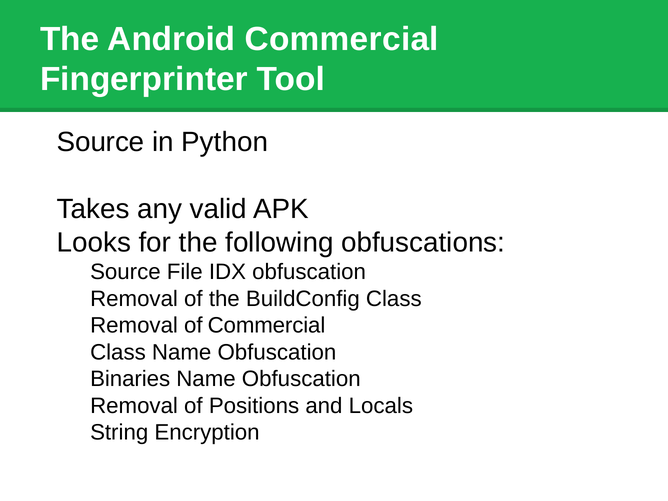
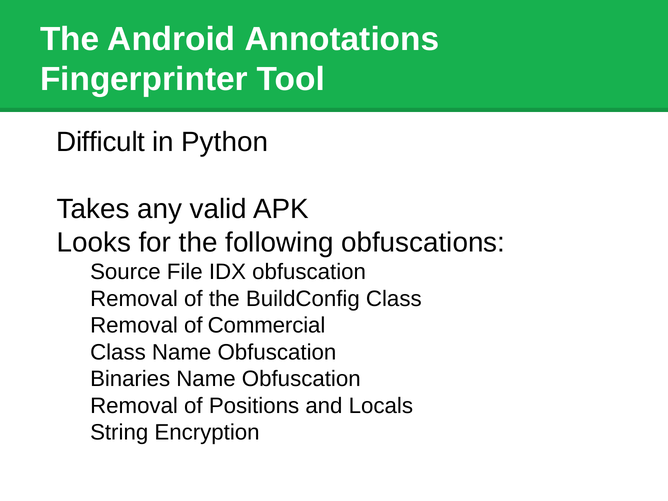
Android Commercial: Commercial -> Annotations (342, 39)
Source: Source -> Difficult (101, 142)
